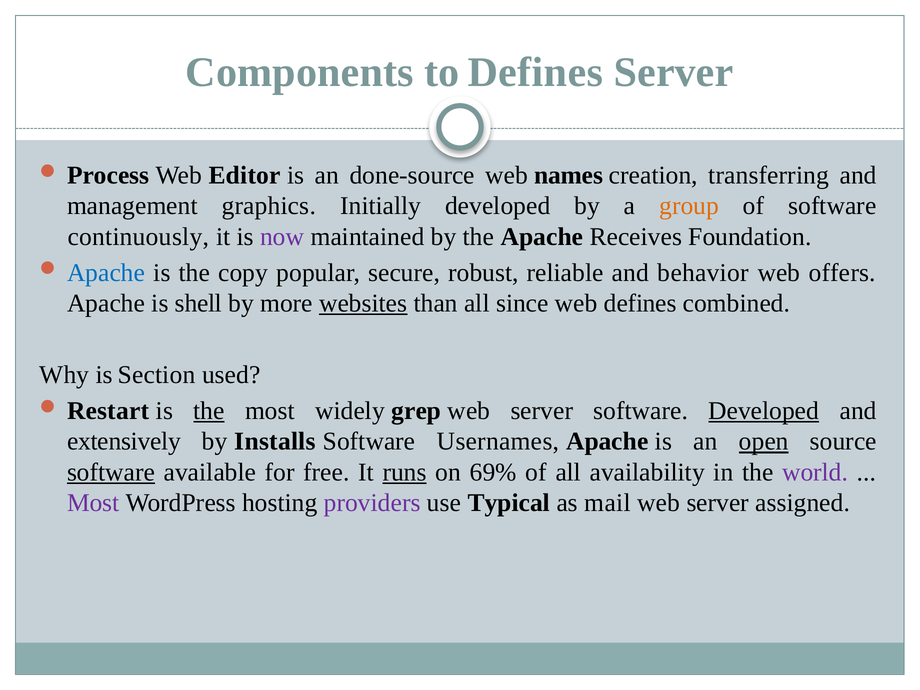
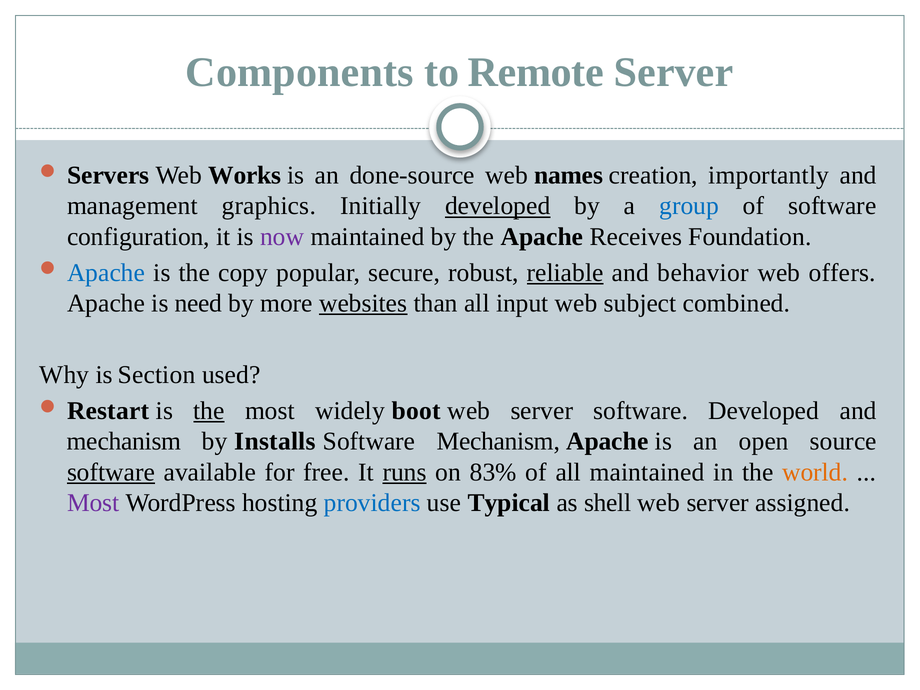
to Defines: Defines -> Remote (536, 72)
Process: Process -> Servers (108, 175)
Editor: Editor -> Works (245, 175)
transferring: transferring -> importantly (769, 175)
developed underline: none -> present (498, 206)
group colour: orange -> blue (689, 206)
continuously: continuously -> configuration (138, 237)
reliable underline: none -> present (565, 273)
shell: shell -> need (198, 303)
since: since -> input (522, 303)
web defines: defines -> subject (640, 303)
grep: grep -> boot (416, 411)
Developed underline: present -> none (764, 411)
extensively: extensively -> mechanism (124, 441)
Software Usernames: Usernames -> Mechanism (498, 441)
open underline: present -> none (764, 441)
69%: 69% -> 83% (493, 472)
all availability: availability -> maintained (647, 472)
world colour: purple -> orange (815, 472)
providers colour: purple -> blue (372, 503)
mail: mail -> shell (608, 503)
